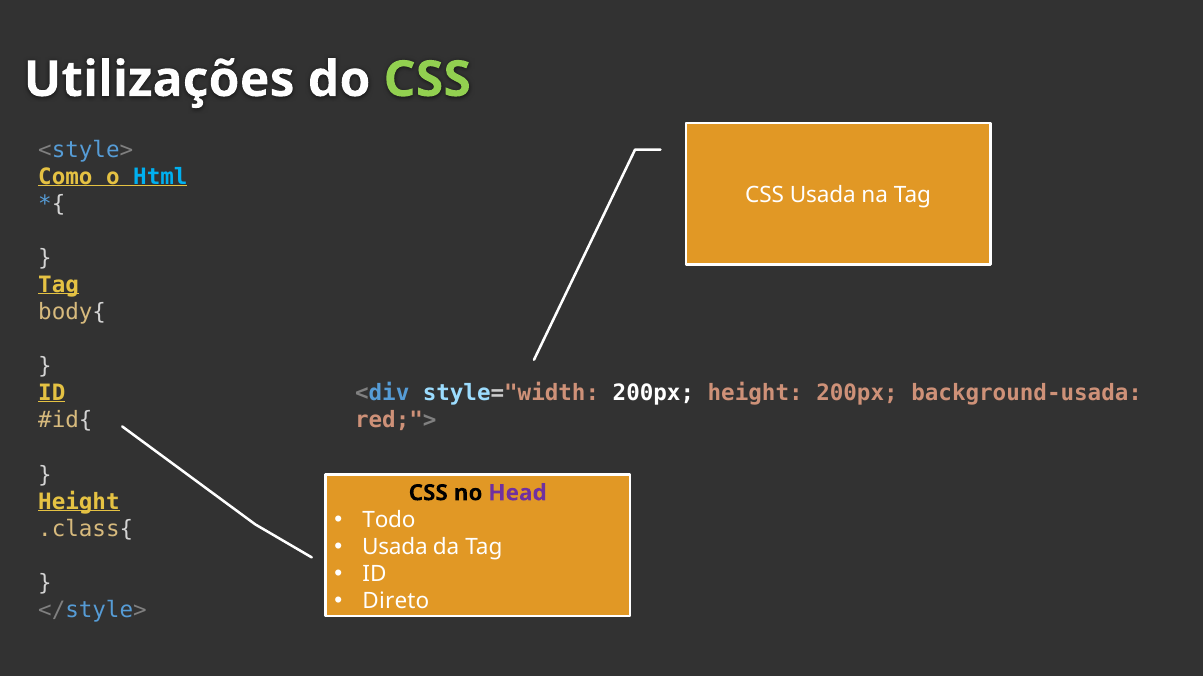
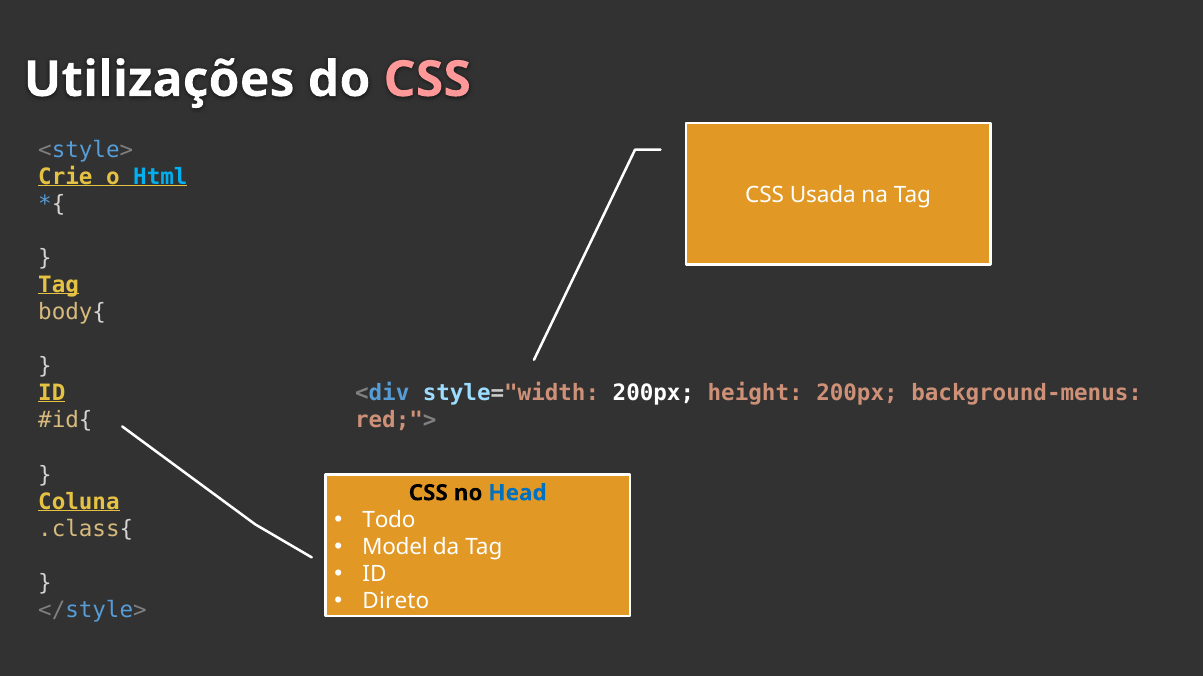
CSS colour: light green -> pink (427, 80)
Como: Como -> Crie (65, 177)
background-usada: background-usada -> background-menus (1027, 393)
Head colour: purple -> blue (518, 493)
Height: Height -> Coluna (79, 502)
Usada: Usada -> Model (395, 548)
